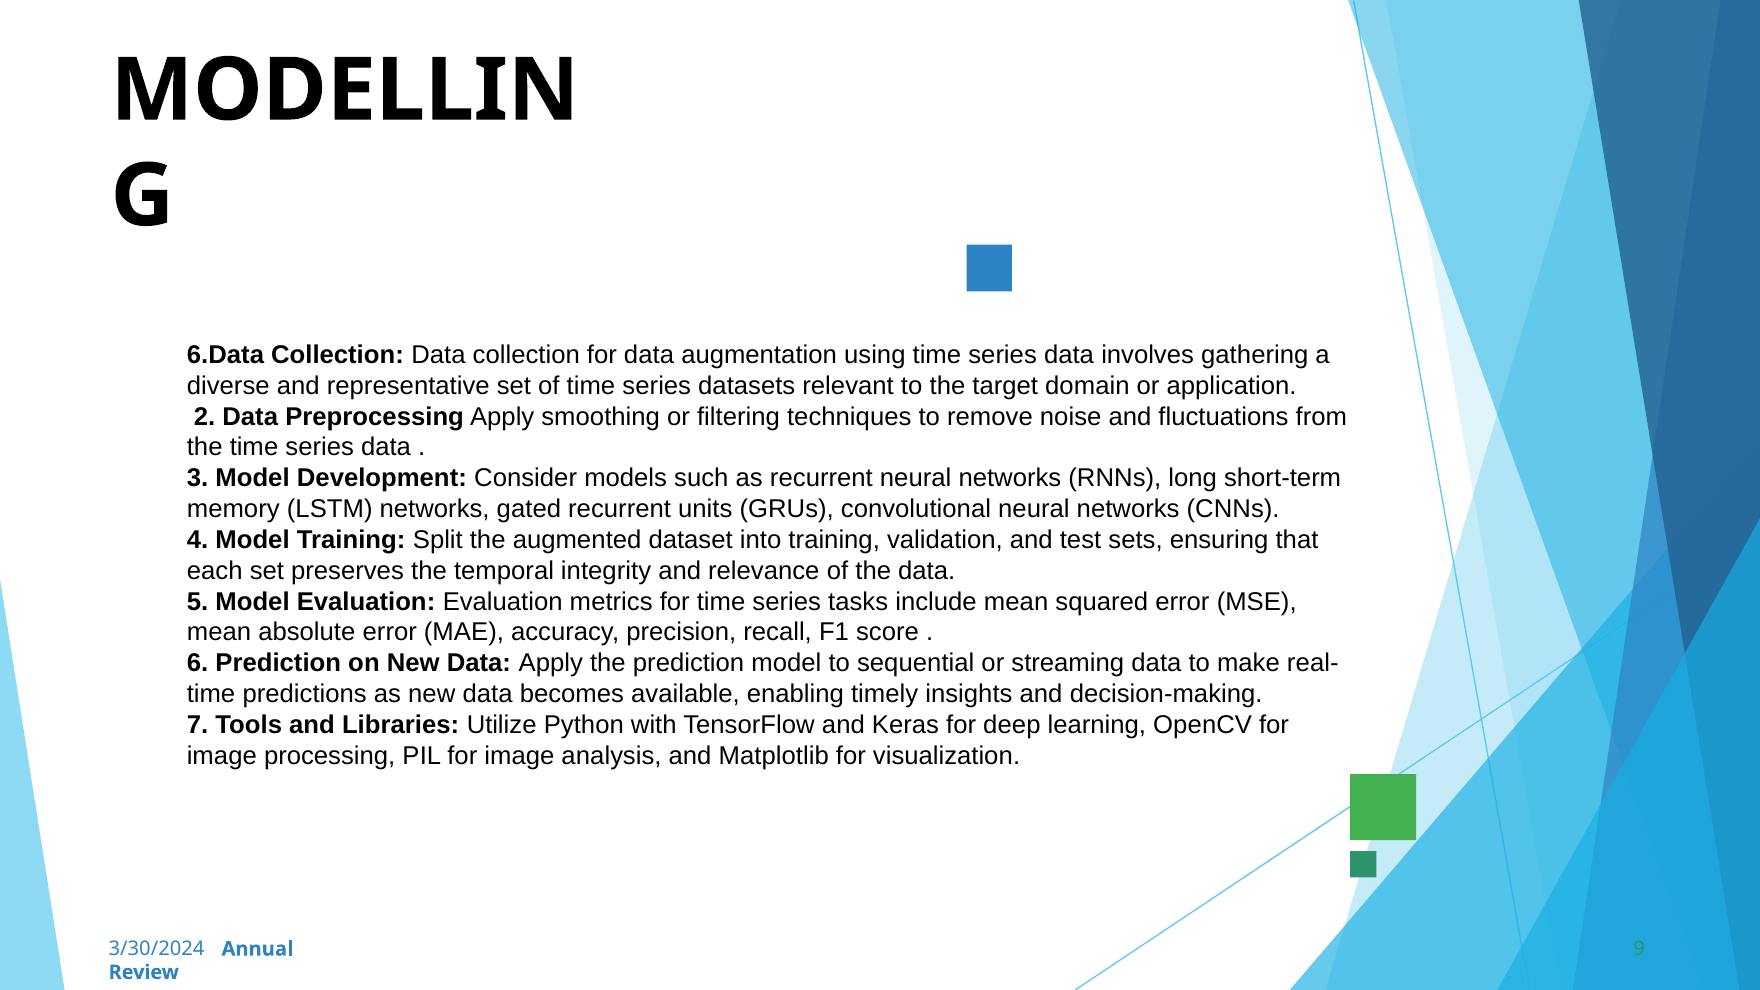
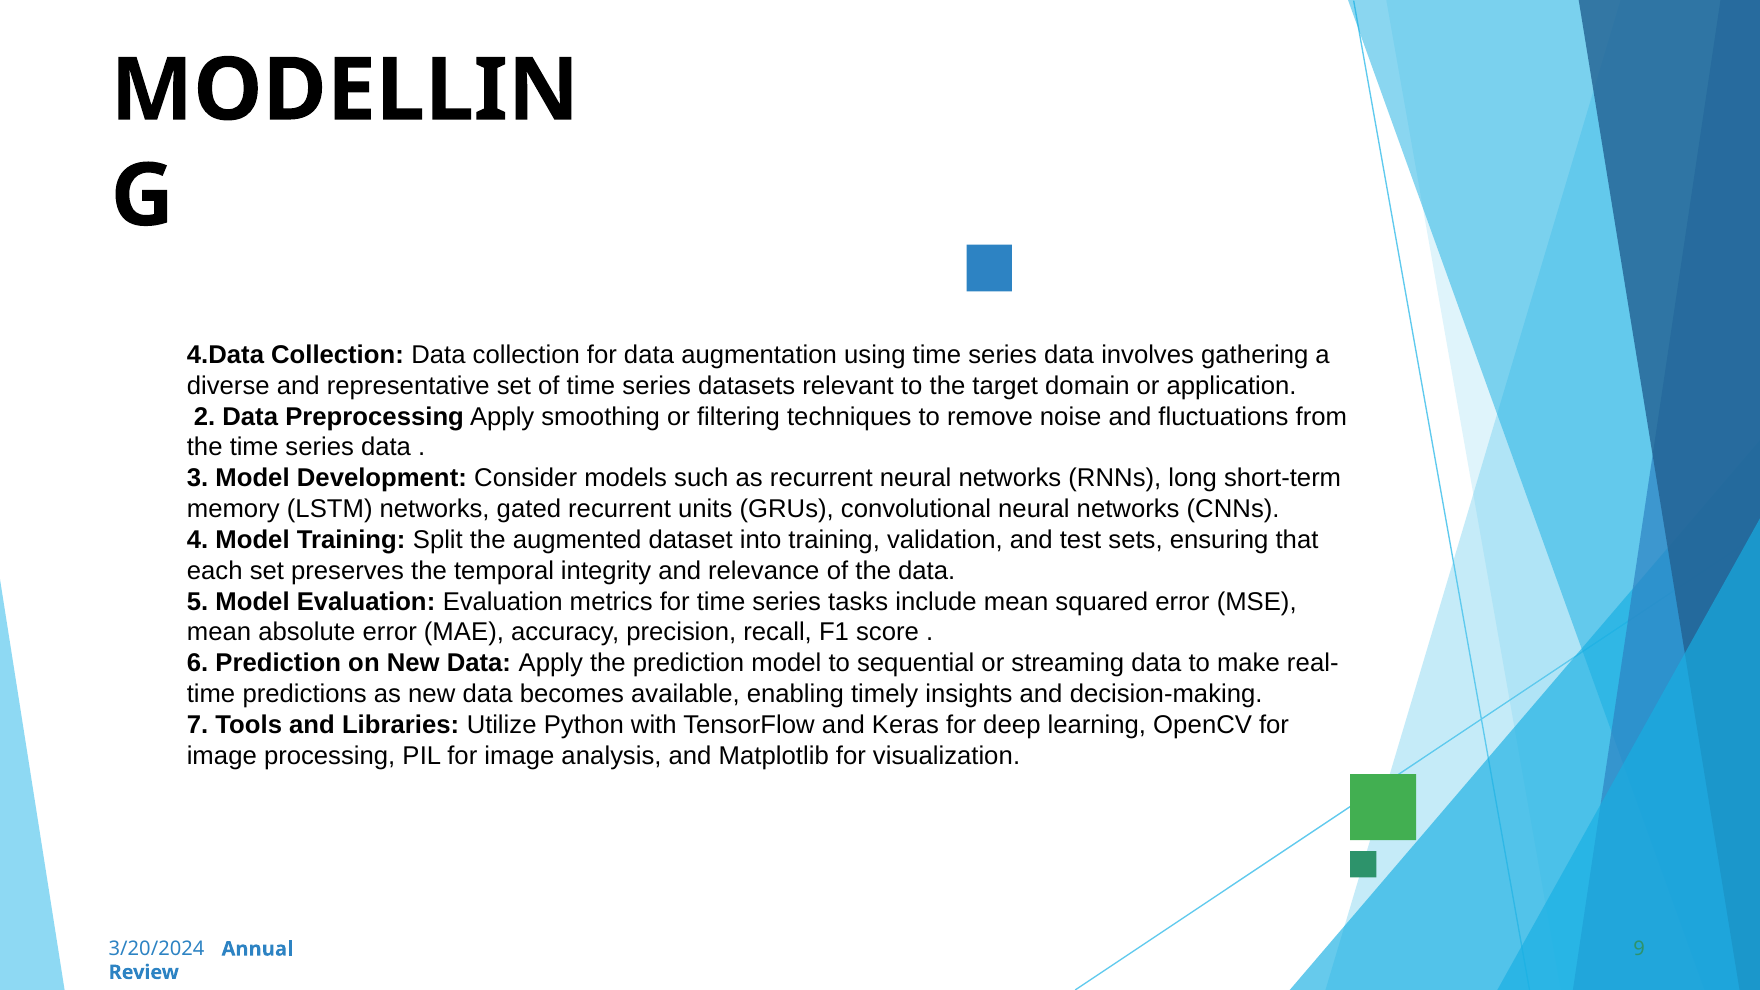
6.Data: 6.Data -> 4.Data (225, 355)
3/30/2024: 3/30/2024 -> 3/20/2024 (157, 949)
